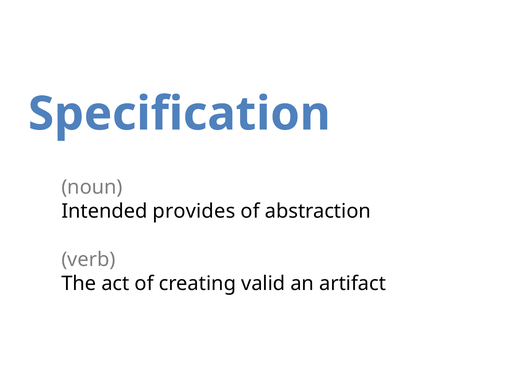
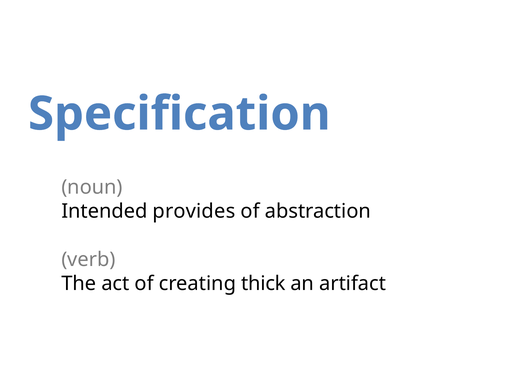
valid: valid -> thick (263, 284)
